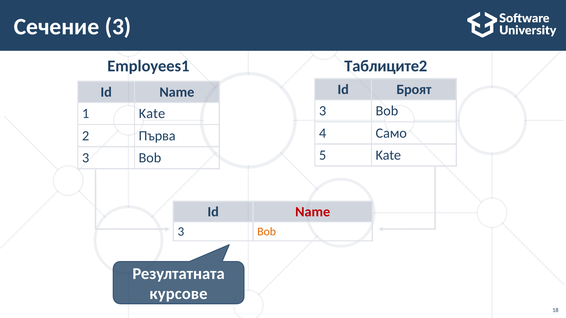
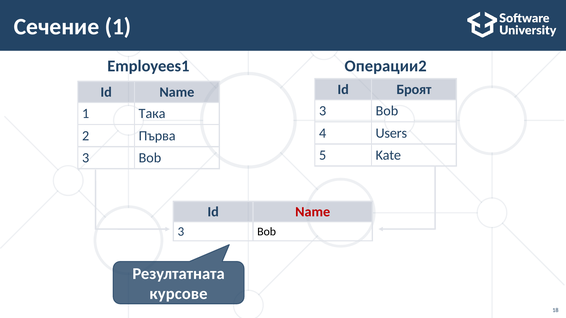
Сечение 3: 3 -> 1 (118, 27)
Таблиците2: Таблиците2 -> Операции2 (386, 66)
1 Kate: Kate -> Така (152, 114)
Само: Само -> Users (391, 133)
Bob colour: orange -> black (267, 232)
